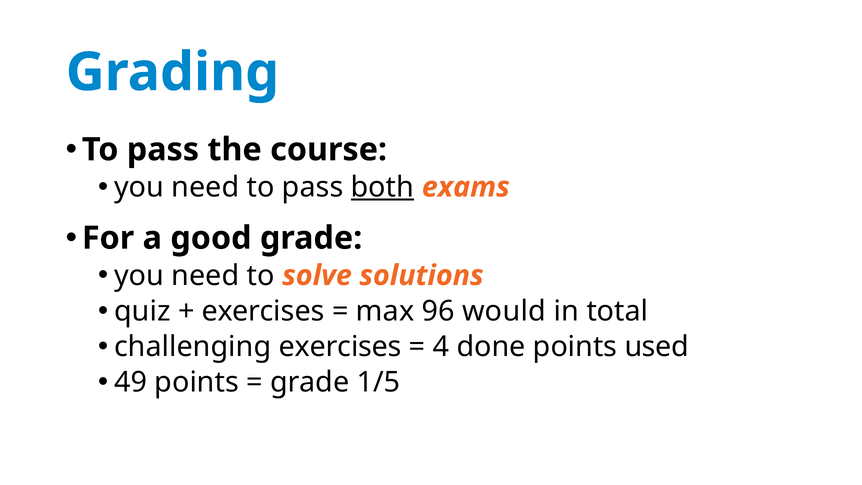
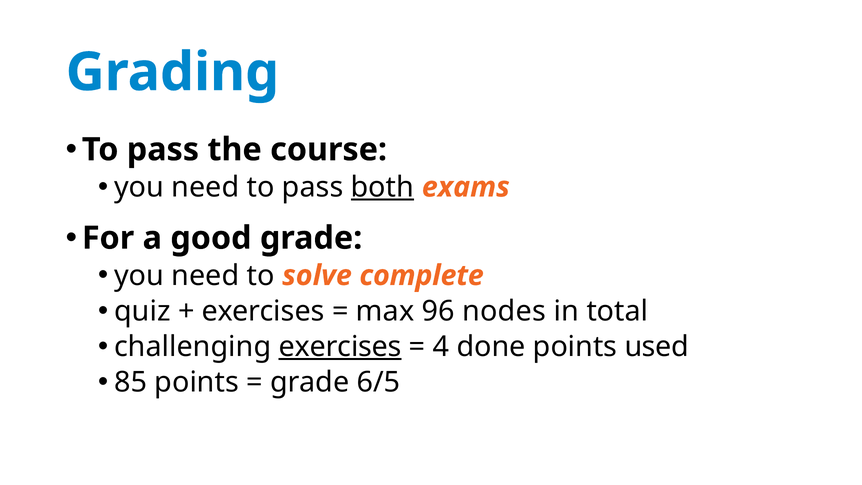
solutions: solutions -> complete (422, 275)
would: would -> nodes (504, 311)
exercises underline: none -> present (340, 347)
49: 49 -> 85 (131, 382)
1/5: 1/5 -> 6/5 (379, 382)
